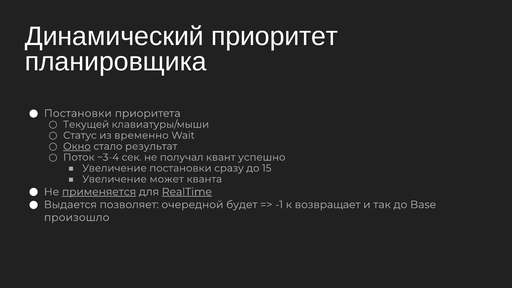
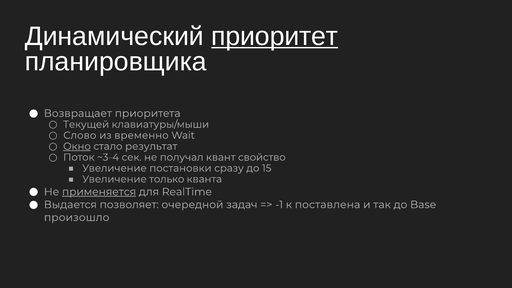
приоритет underline: none -> present (275, 36)
Постановки: Постановки -> Возвращает (78, 113)
Статус: Статус -> Слово (80, 135)
успешно: успешно -> свойство (262, 157)
может: может -> только (167, 179)
RealTime underline: present -> none (187, 192)
будет: будет -> задач (242, 205)
возвращает: возвращает -> поставлена (328, 205)
